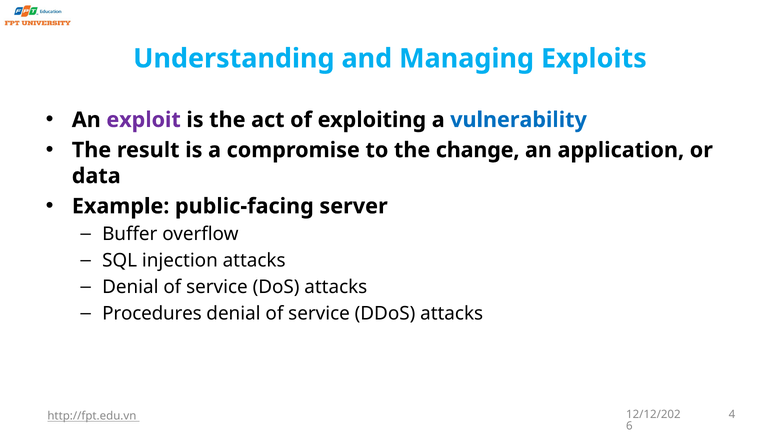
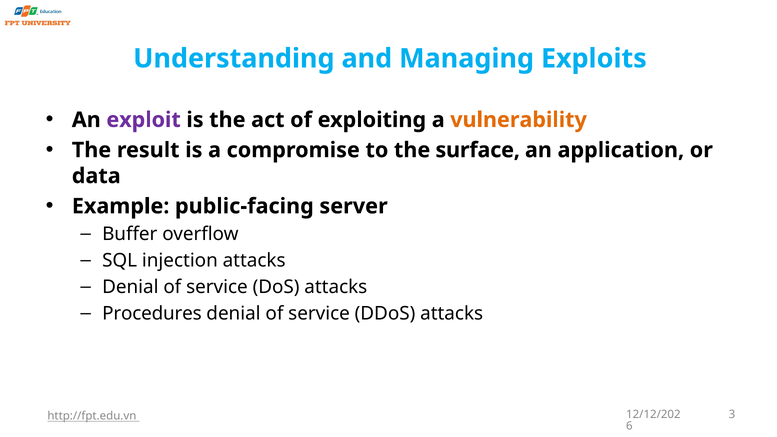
vulnerability colour: blue -> orange (519, 120)
change: change -> surface (478, 150)
4: 4 -> 3 (732, 414)
